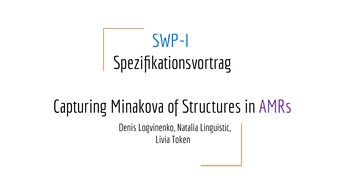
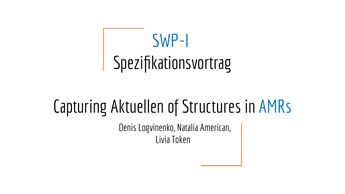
Minakova: Minakova -> Aktuellen (137, 107)
AMRs colour: purple -> blue (275, 107)
Linguistic: Linguistic -> American (215, 128)
